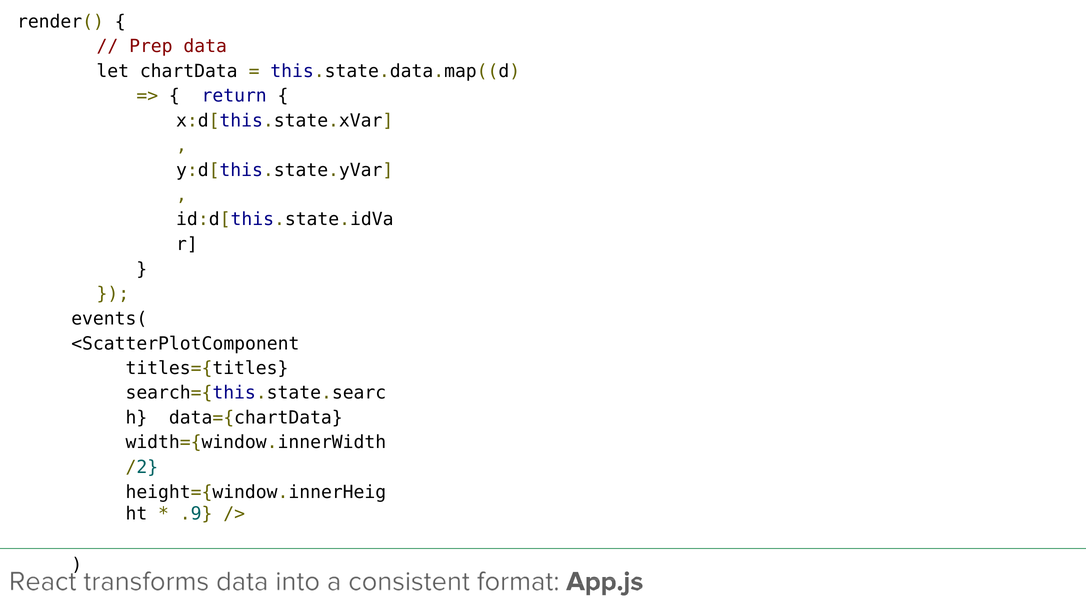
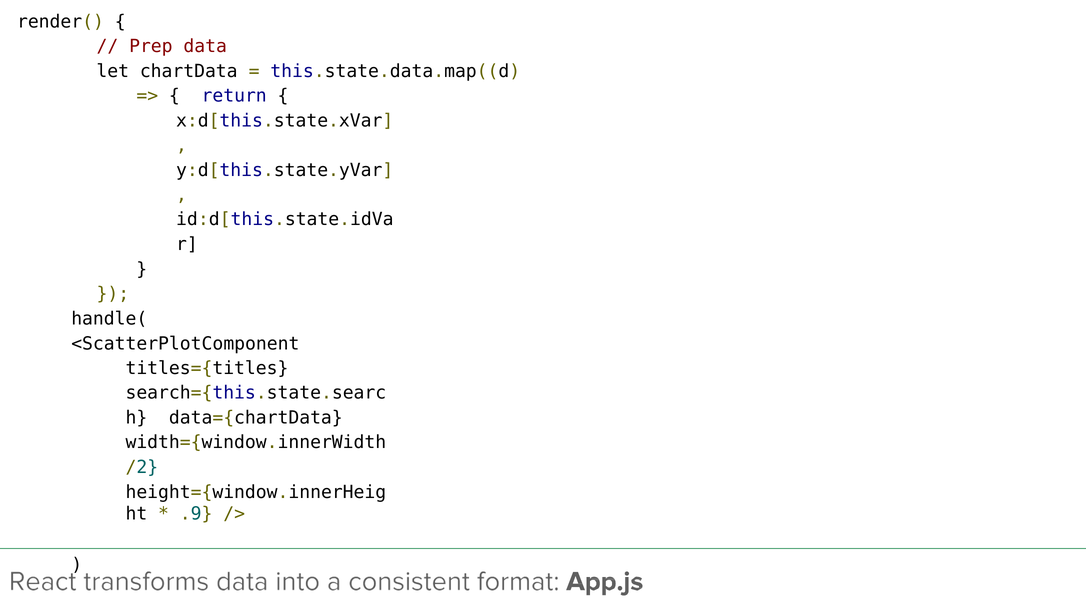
events(: events( -> handle( (109, 319)
